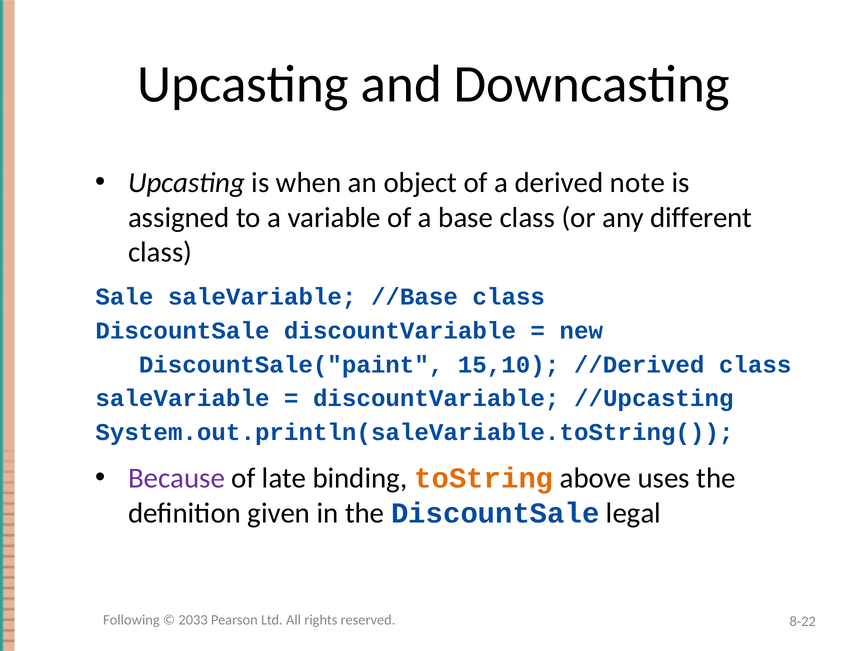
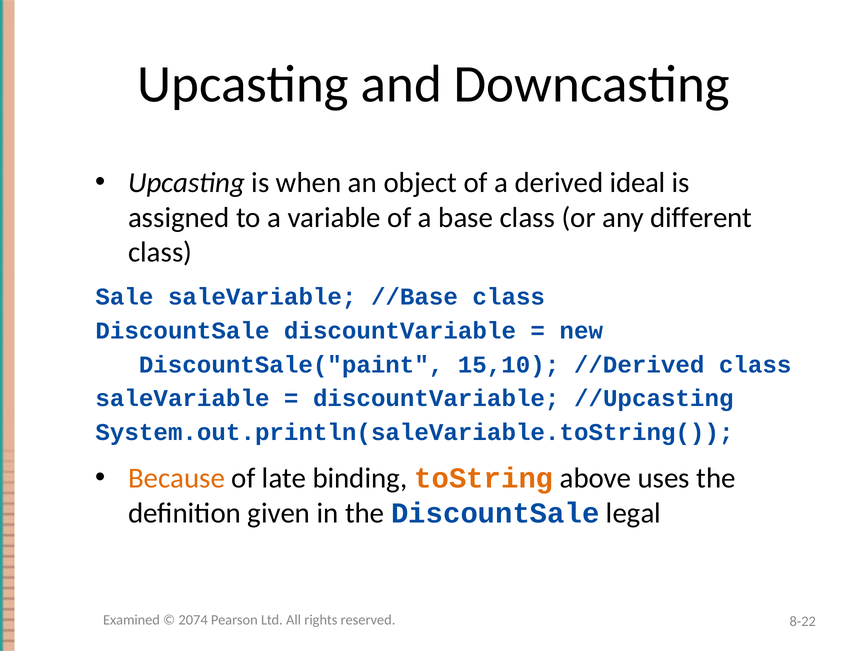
note: note -> ideal (638, 183)
Because colour: purple -> orange (176, 478)
Following: Following -> Examined (131, 620)
2033: 2033 -> 2074 (193, 620)
